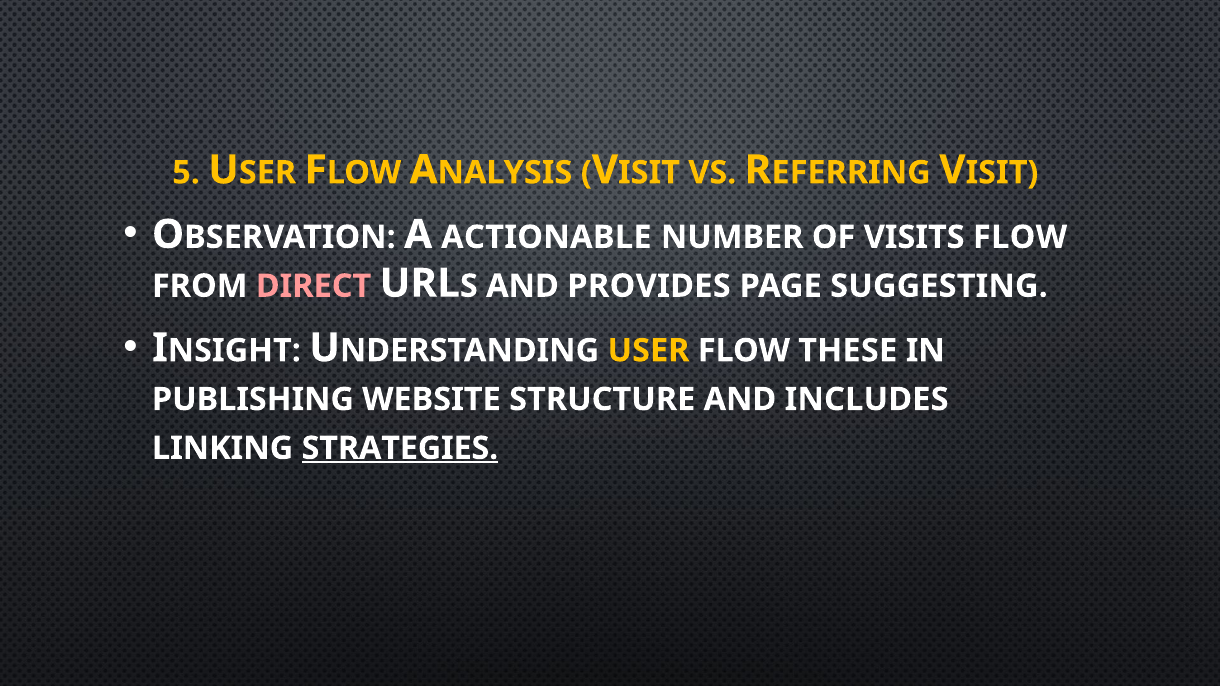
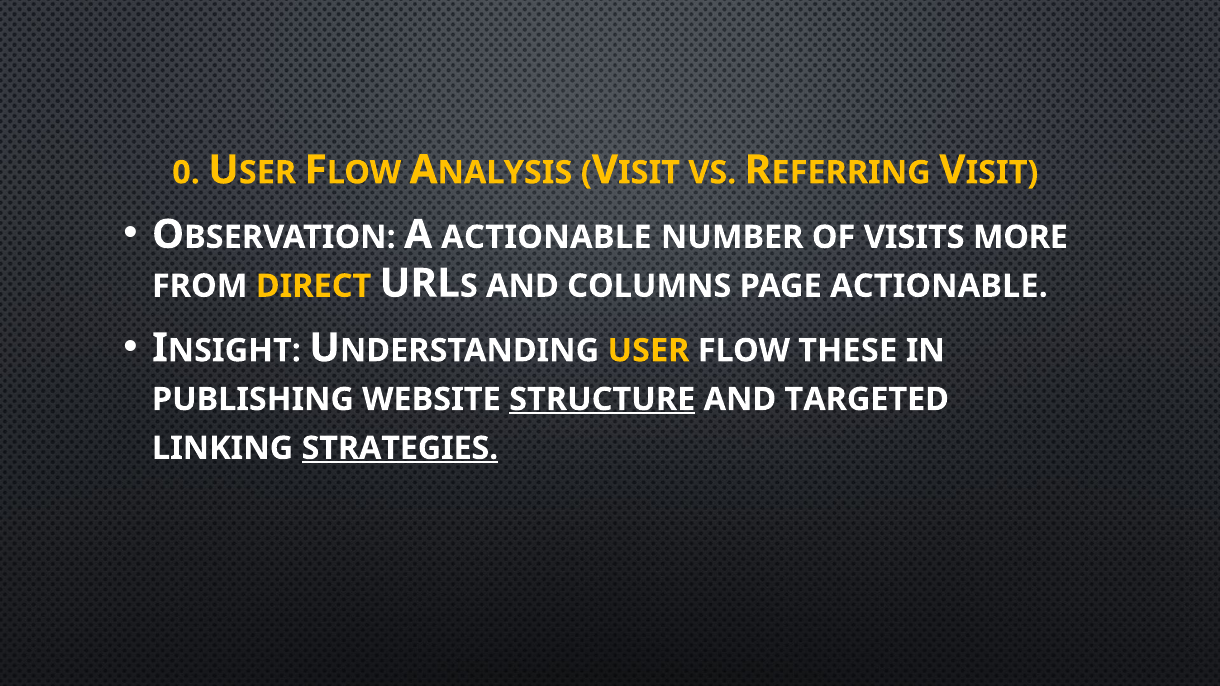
5: 5 -> 0 (186, 173)
VISITS FLOW: FLOW -> MORE (1020, 237)
DIRECT colour: pink -> yellow (314, 286)
PROVIDES: PROVIDES -> COLUMNS (649, 286)
PAGE SUGGESTING: SUGGESTING -> ACTIONABLE (939, 286)
STRUCTURE underline: none -> present (602, 400)
INCLUDES: INCLUDES -> TARGETED (867, 400)
